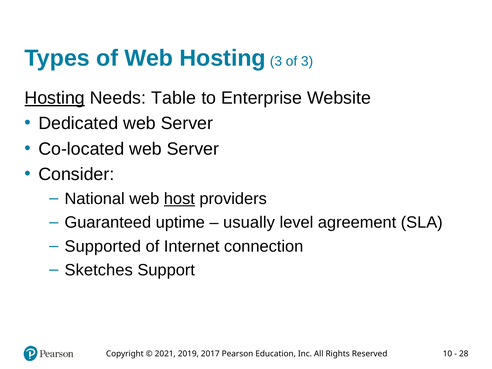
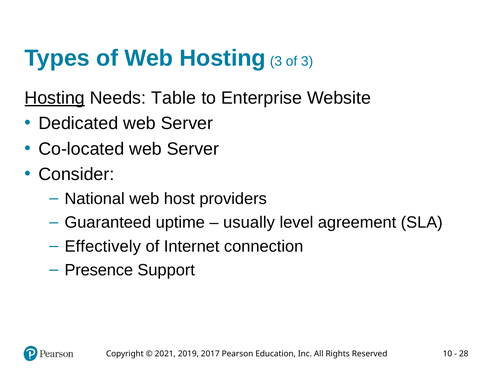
host underline: present -> none (179, 199)
Supported: Supported -> Effectively (103, 246)
Sketches: Sketches -> Presence (99, 270)
